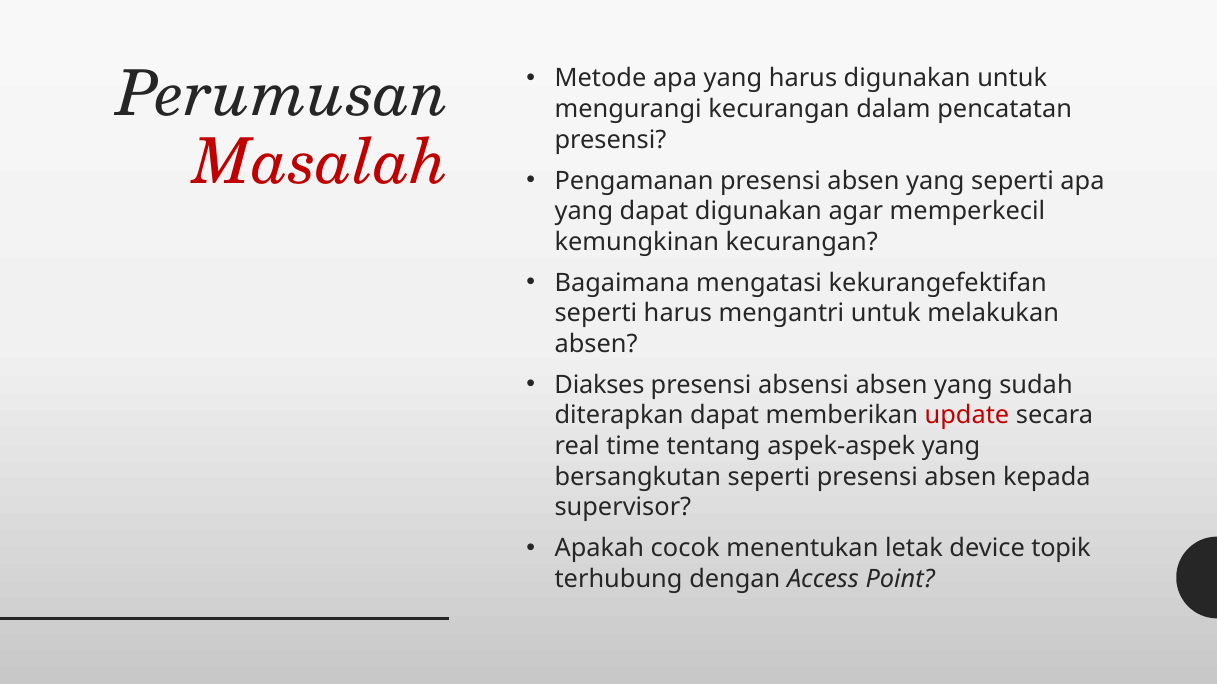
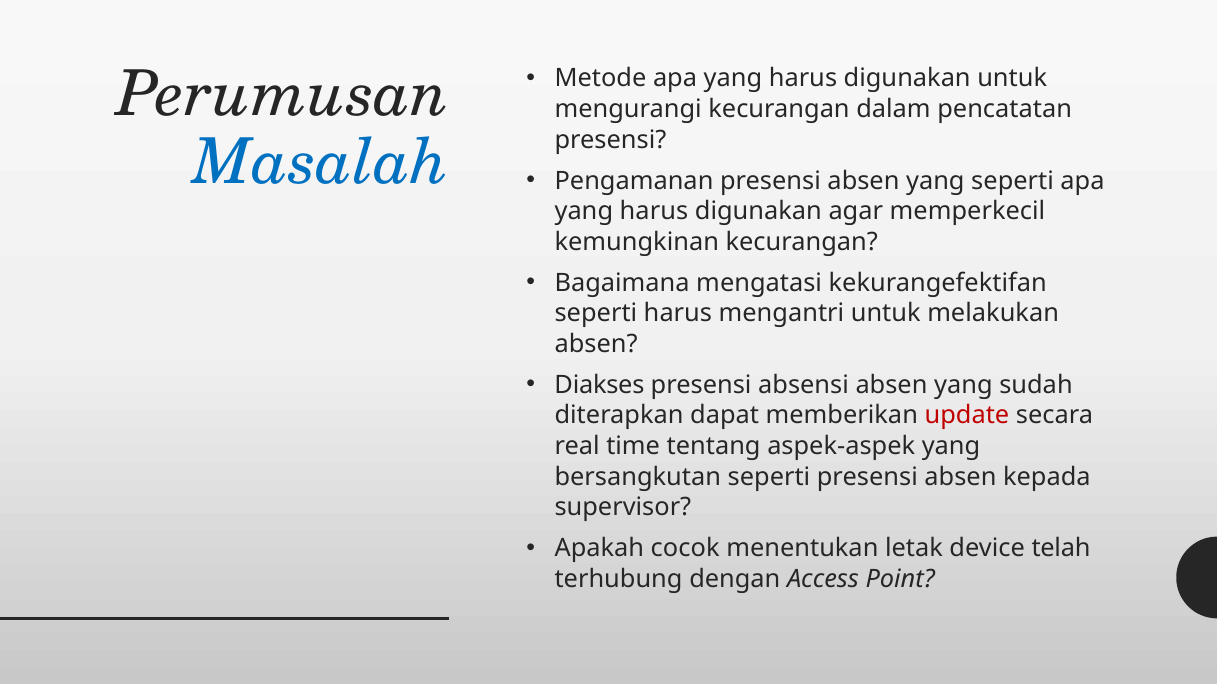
Masalah colour: red -> blue (321, 163)
dapat: dapat -> harus (654, 211)
topik: topik -> telah (1061, 549)
